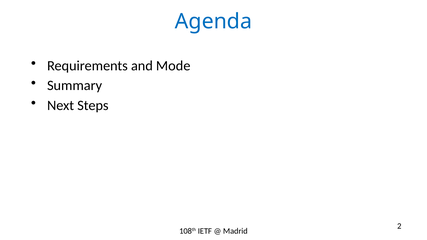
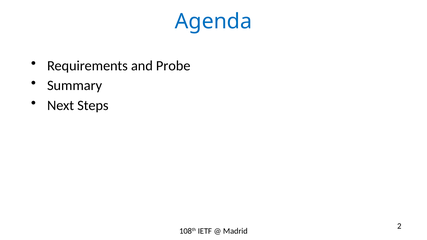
Mode: Mode -> Probe (173, 66)
